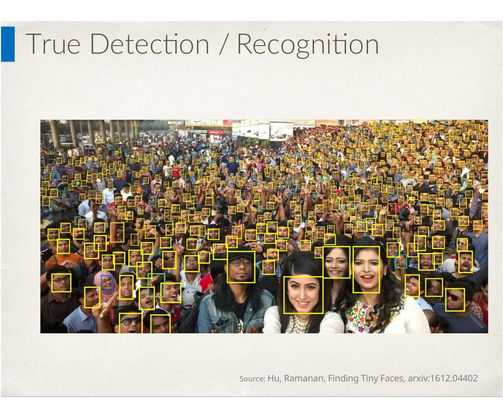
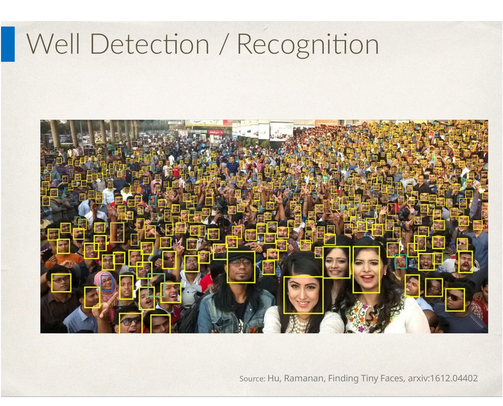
True: True -> Well (53, 45)
